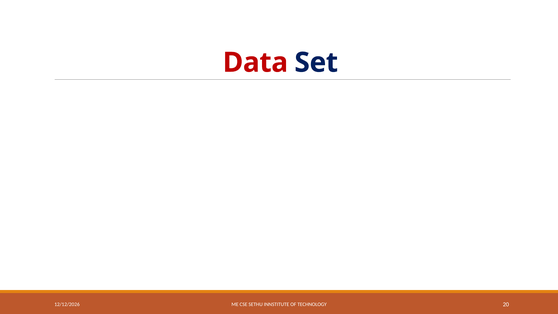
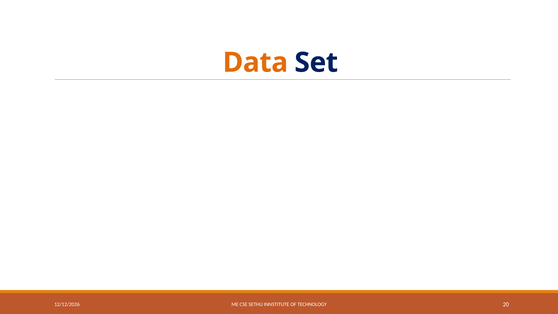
Data colour: red -> orange (255, 63)
